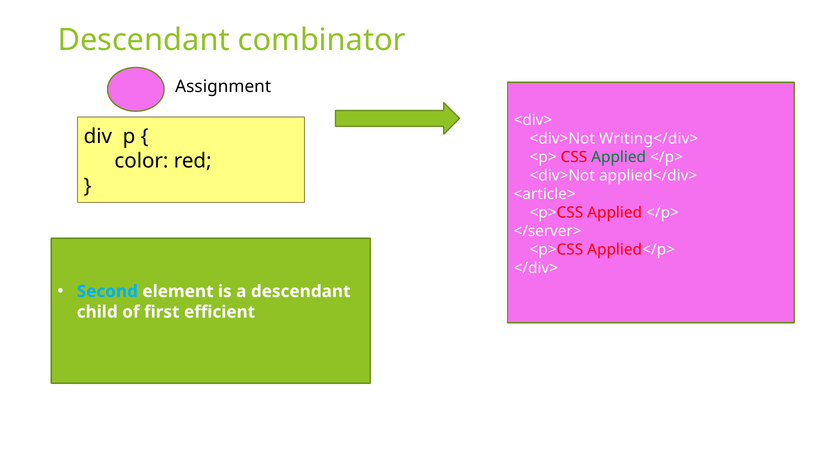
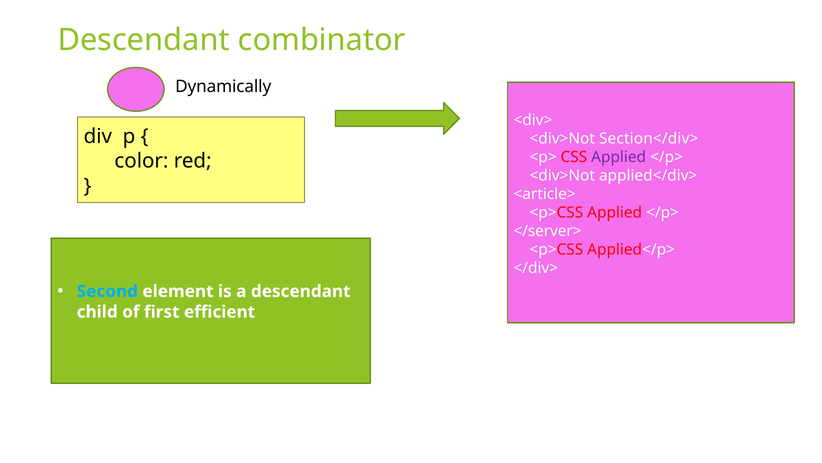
Assignment: Assignment -> Dynamically (223, 87)
Writing</div>: Writing</div> -> Section</div> (649, 138)
Applied colour: green -> purple (619, 157)
